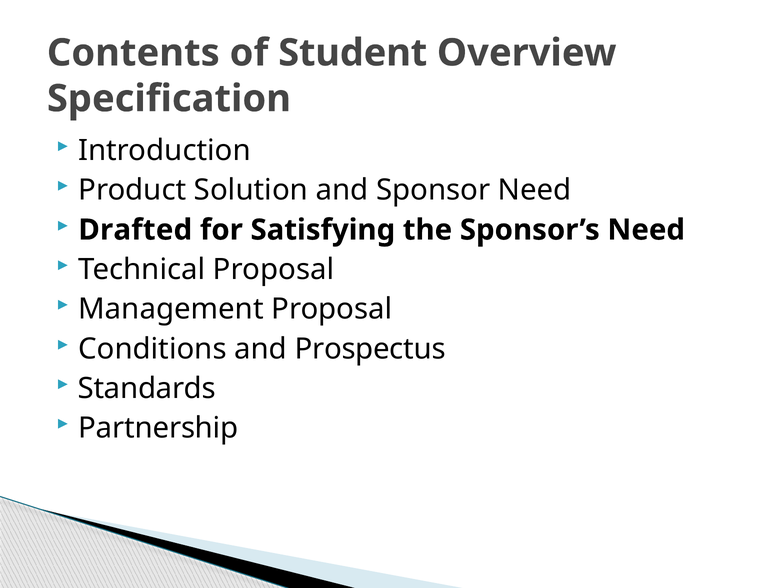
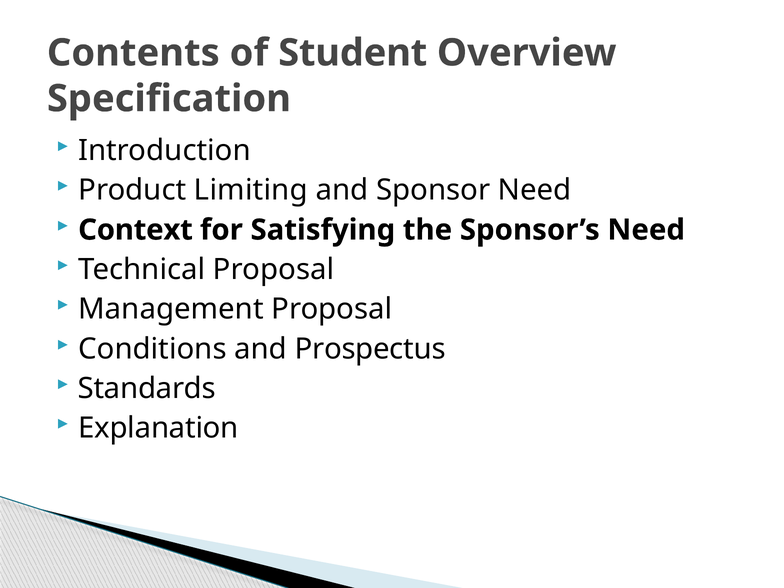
Solution: Solution -> Limiting (251, 190)
Drafted: Drafted -> Context (135, 230)
Partnership: Partnership -> Explanation (158, 428)
